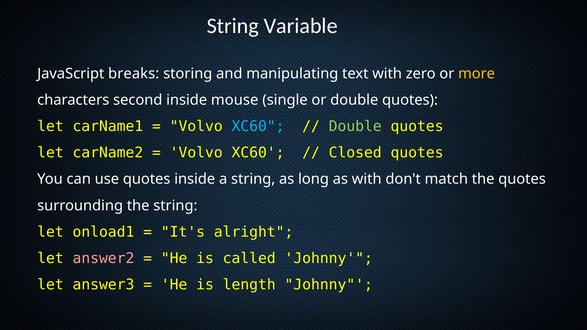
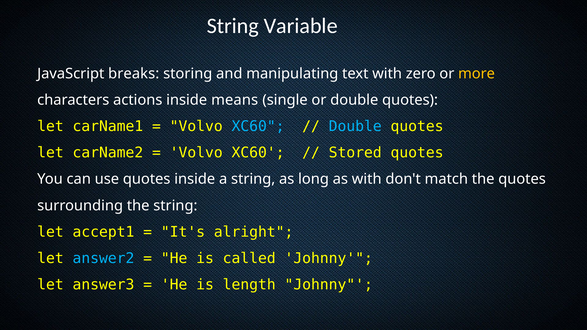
second: second -> actions (138, 100)
mouse: mouse -> means (235, 100)
Double colour: light green -> light blue (355, 126)
Closed: Closed -> Stored (355, 153)
onload1: onload1 -> accept1 (103, 232)
answer2 colour: pink -> light blue (103, 258)
